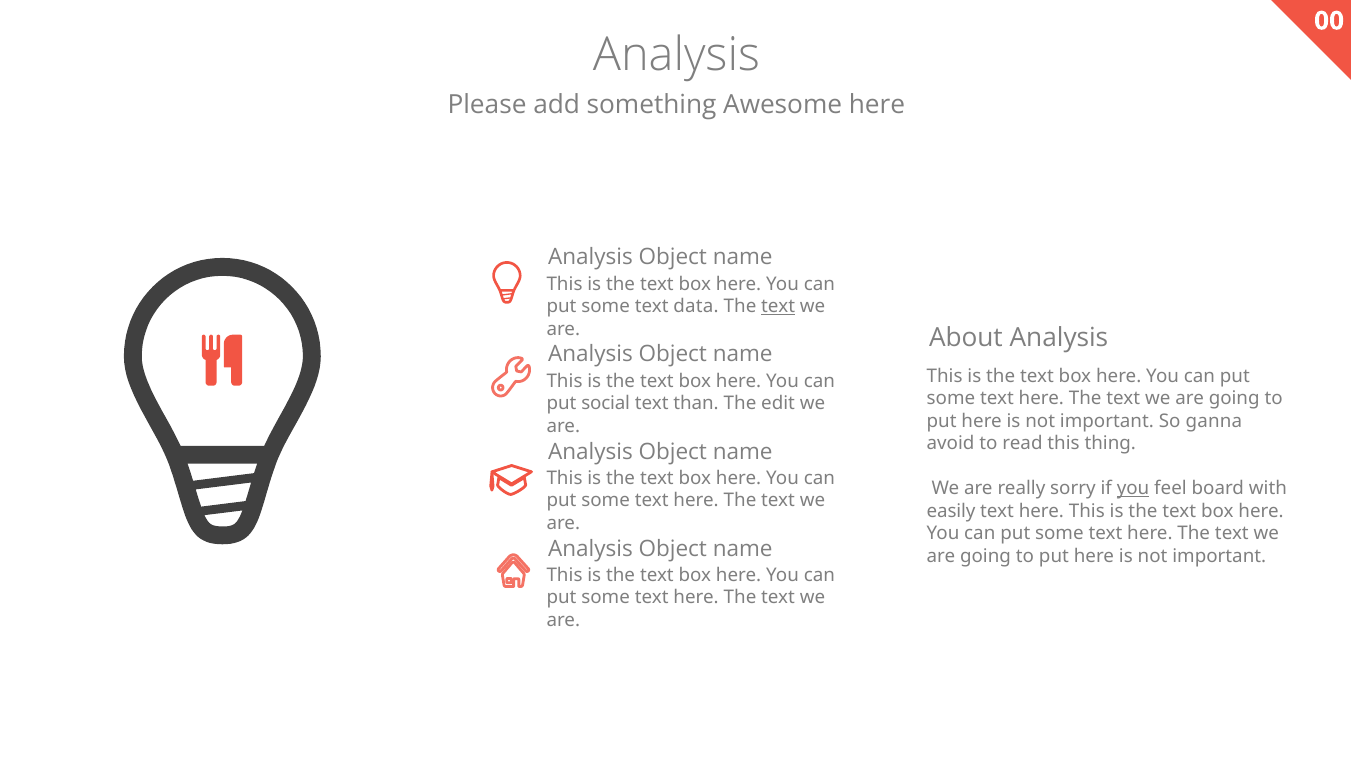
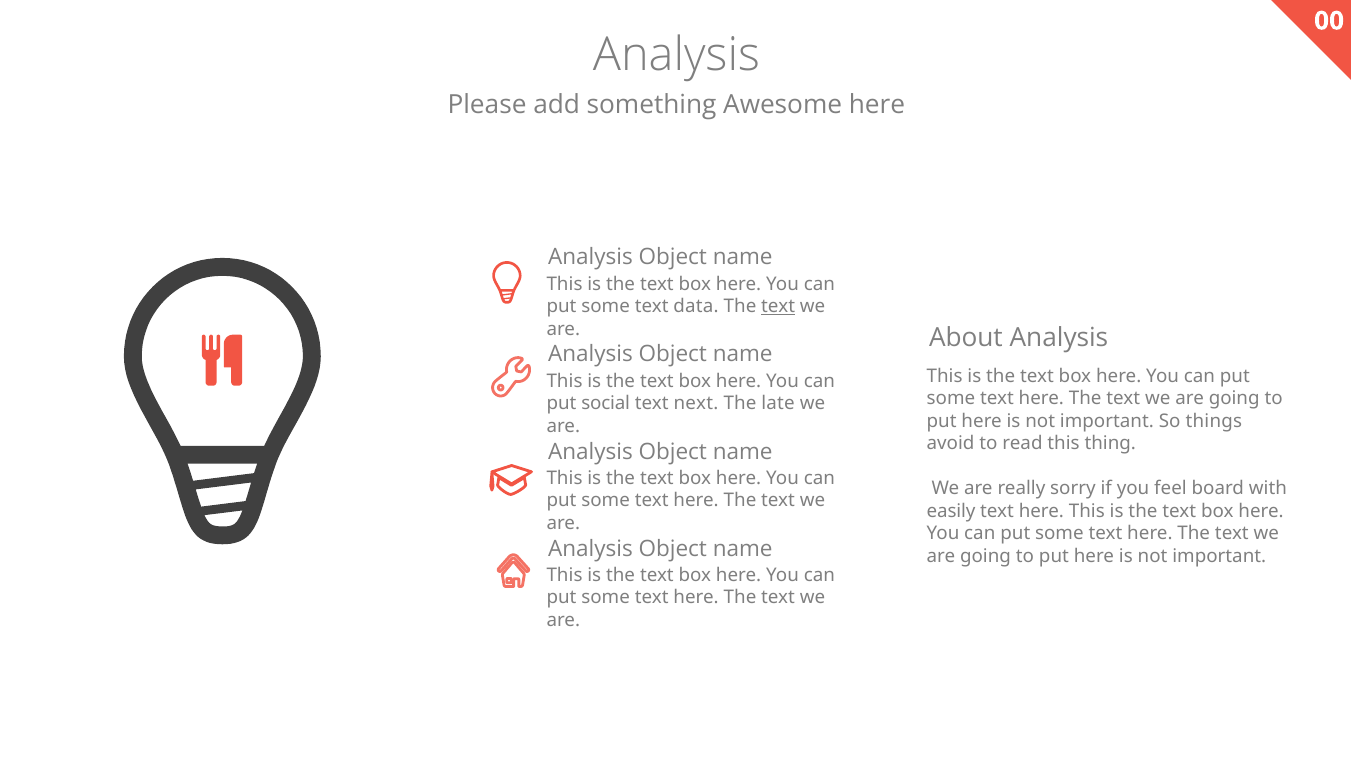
than: than -> next (696, 403)
edit: edit -> late (778, 403)
ganna: ganna -> things (1214, 421)
you underline: present -> none (1133, 489)
